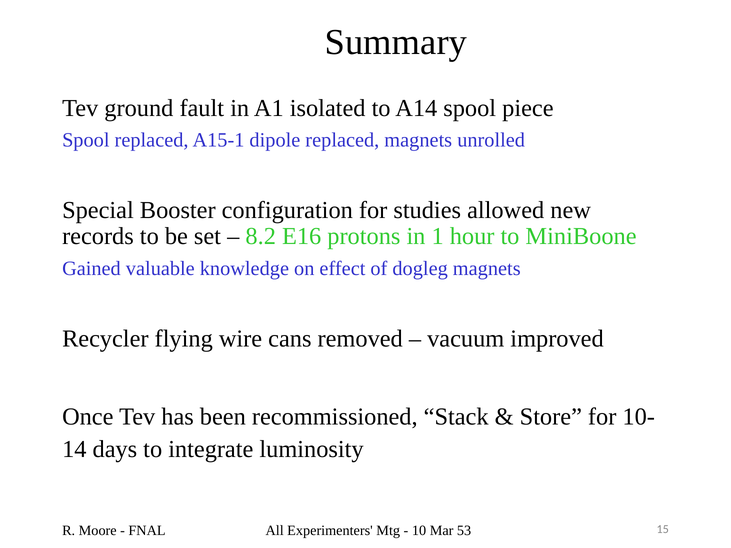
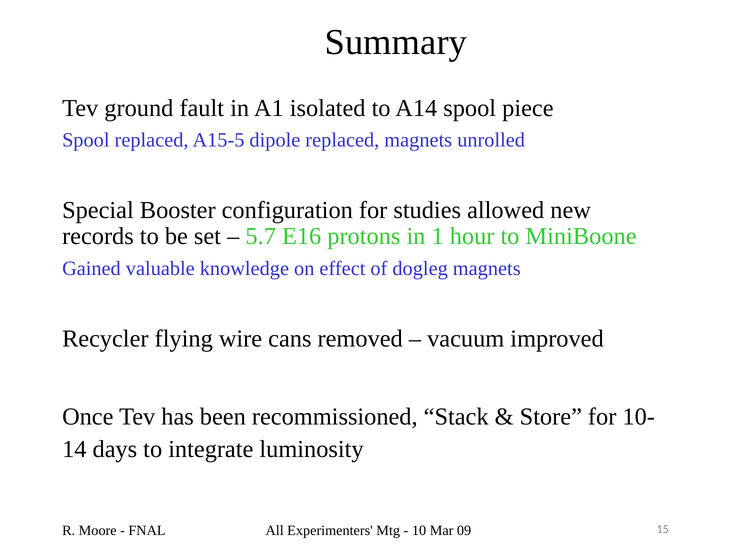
A15-1: A15-1 -> A15-5 (218, 140)
8.2: 8.2 -> 5.7 (261, 237)
53: 53 -> 09 (464, 531)
